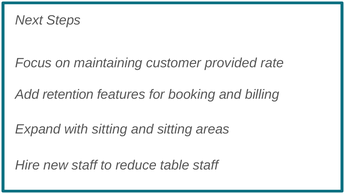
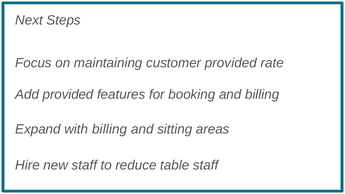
Add retention: retention -> provided (68, 95)
with sitting: sitting -> billing (110, 129)
